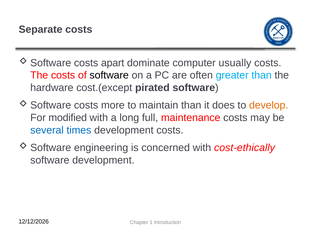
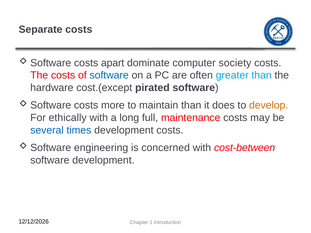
usually: usually -> society (235, 63)
software colour: black -> blue (109, 75)
modified: modified -> ethically (68, 118)
cost-ethically: cost-ethically -> cost-between (245, 148)
